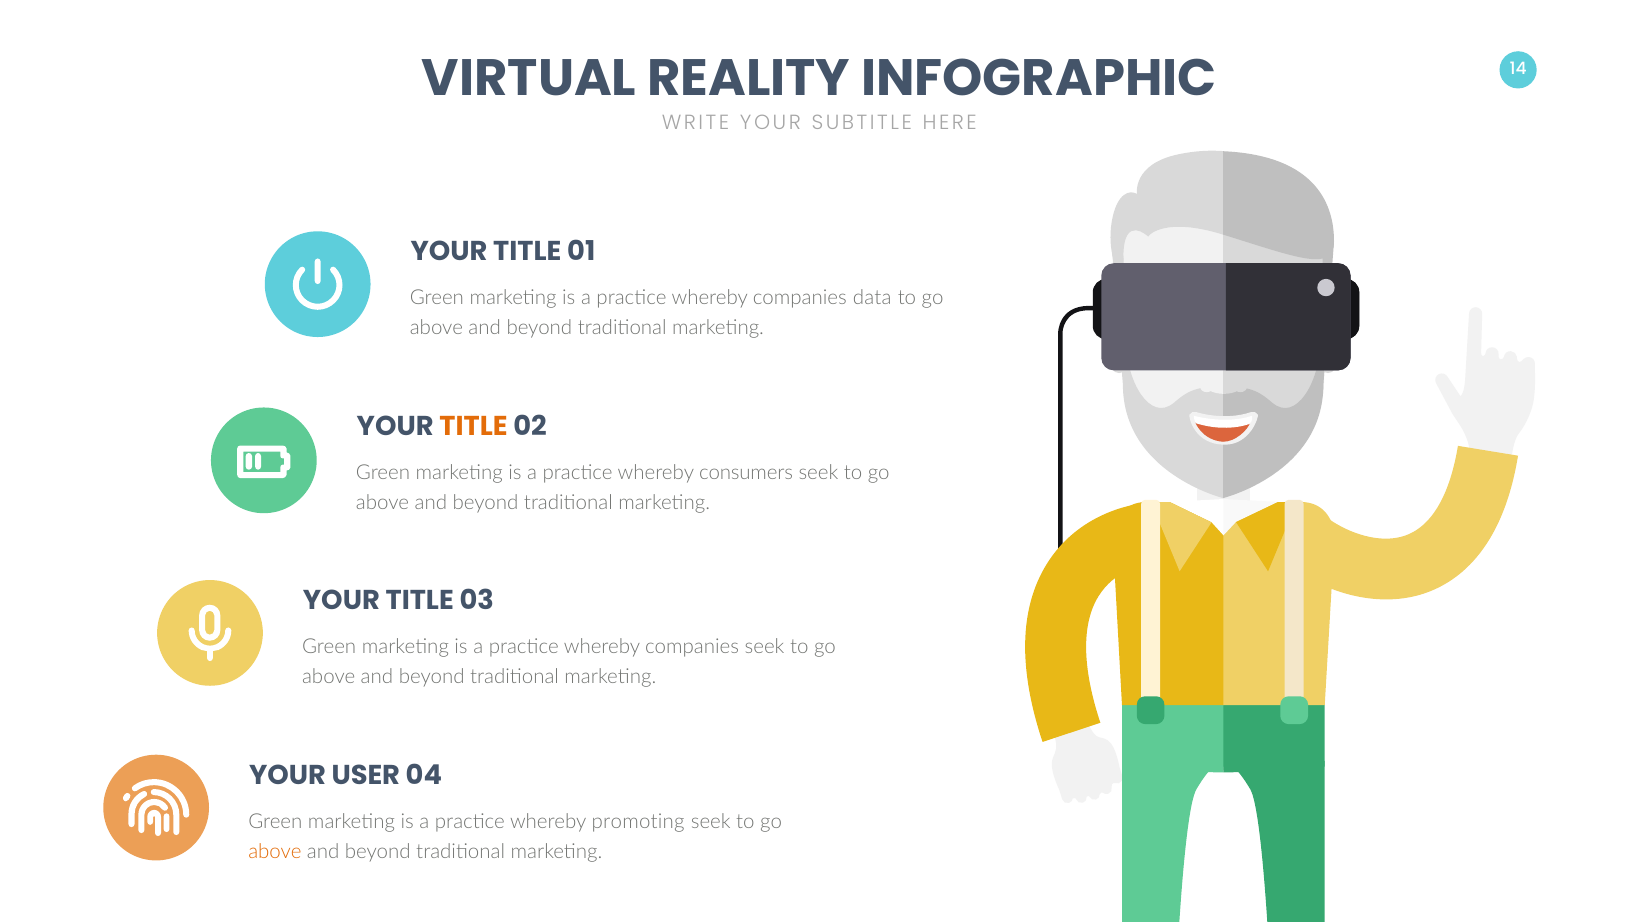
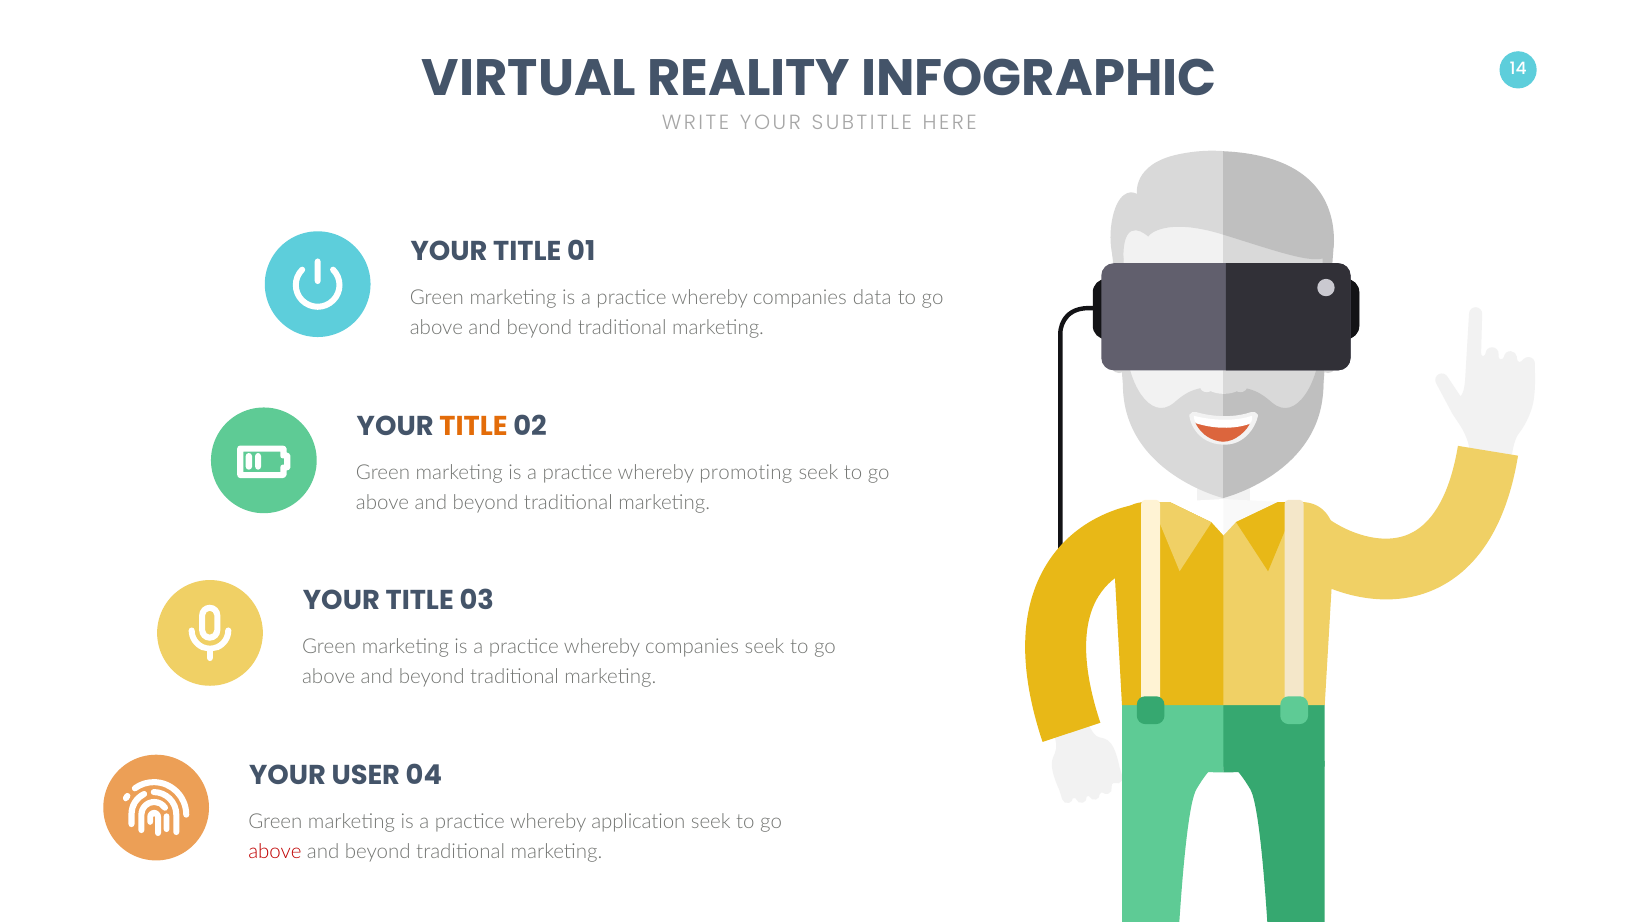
consumers: consumers -> promoting (746, 473)
promoting: promoting -> application (638, 822)
above colour: orange -> red (275, 852)
